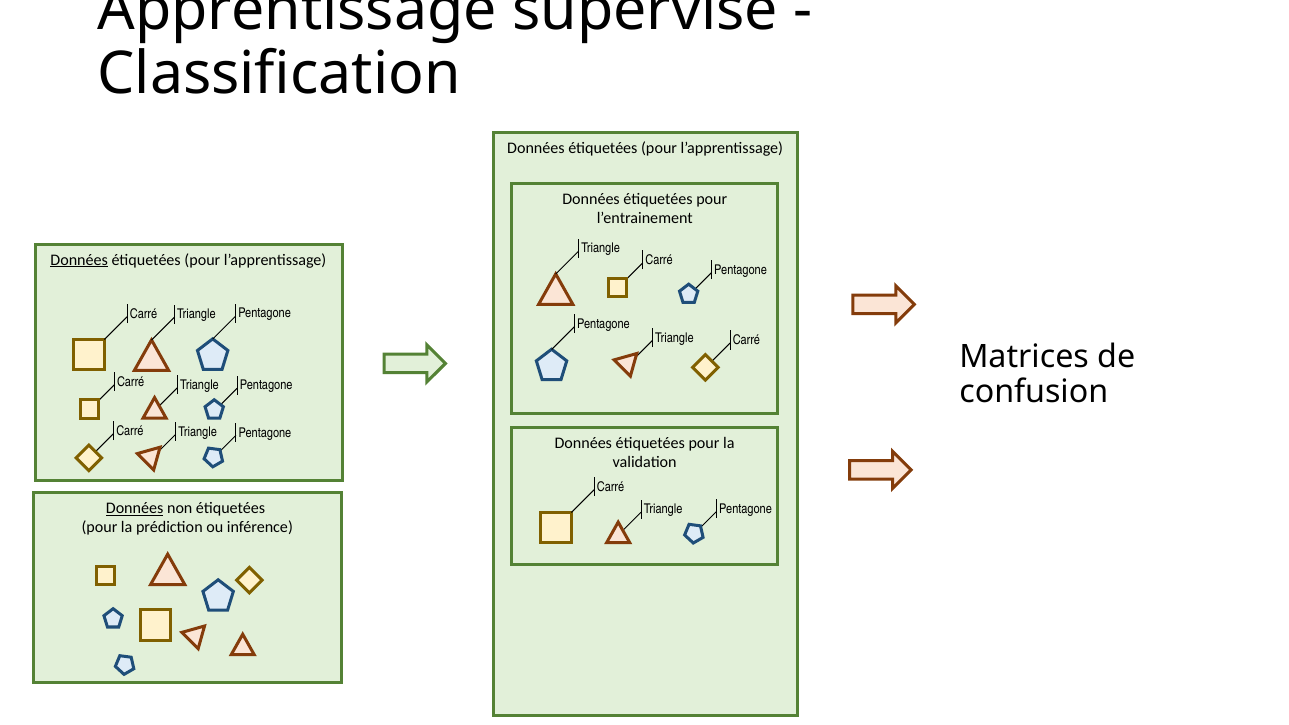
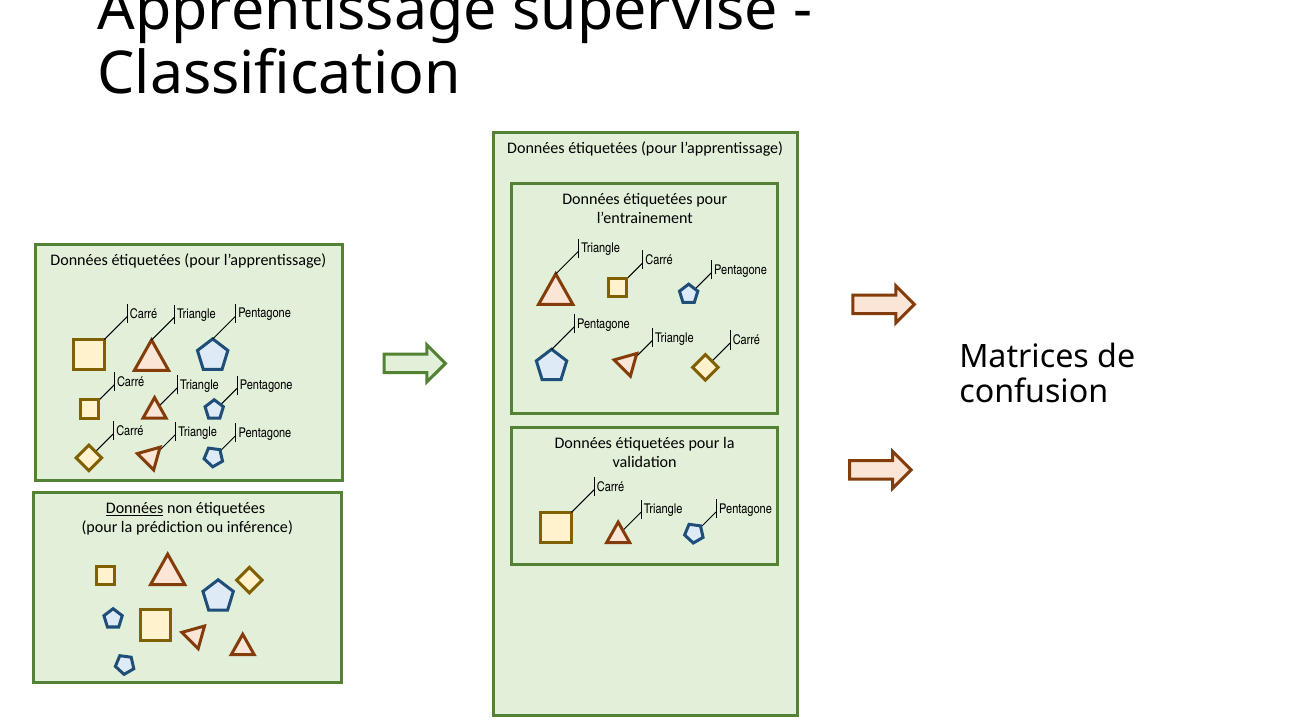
Données underline: present -> none (79, 260)
